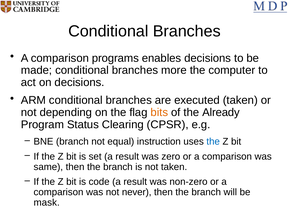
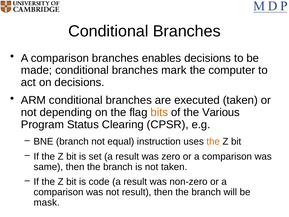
comparison programs: programs -> branches (115, 58)
more: more -> mark (174, 70)
Already: Already -> Various (221, 112)
the colour: blue -> orange (213, 141)
not never: never -> result (137, 192)
